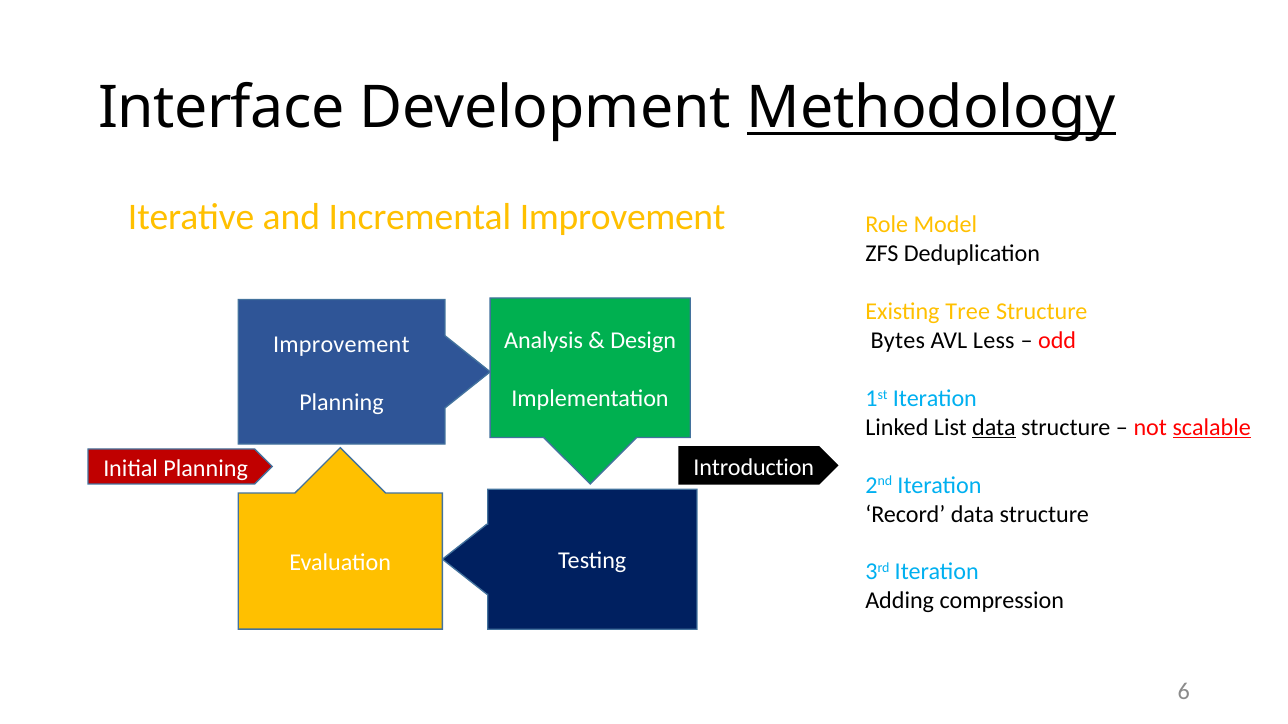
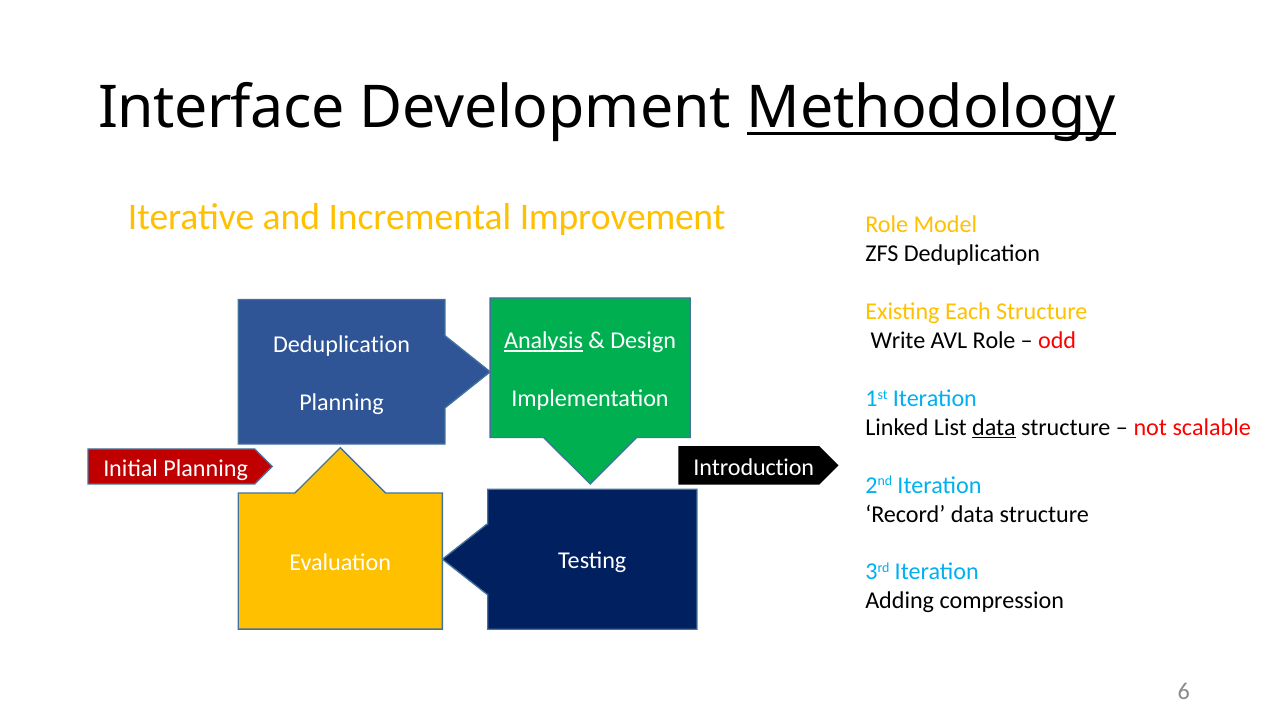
Tree: Tree -> Each (968, 312)
Bytes: Bytes -> Write (898, 341)
AVL Less: Less -> Role (994, 341)
Analysis underline: none -> present (544, 341)
Improvement: Improvement -> Deduplication (341, 345)
scalable underline: present -> none (1212, 428)
